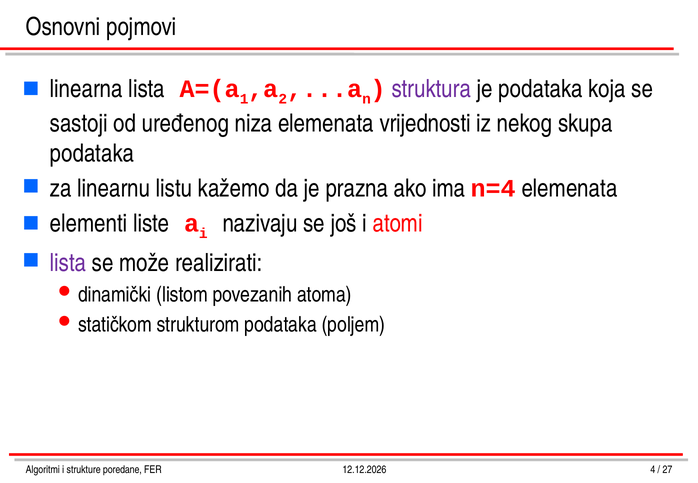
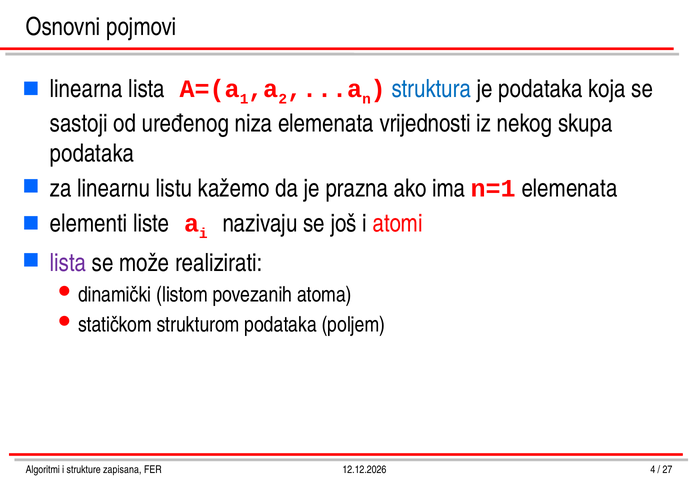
struktura colour: purple -> blue (431, 89)
n=4: n=4 -> n=1 (493, 189)
poredane: poredane -> zapisana (122, 470)
